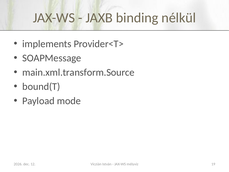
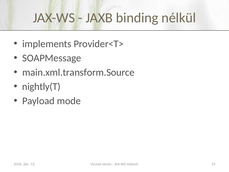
bound(T: bound(T -> nightly(T (41, 87)
